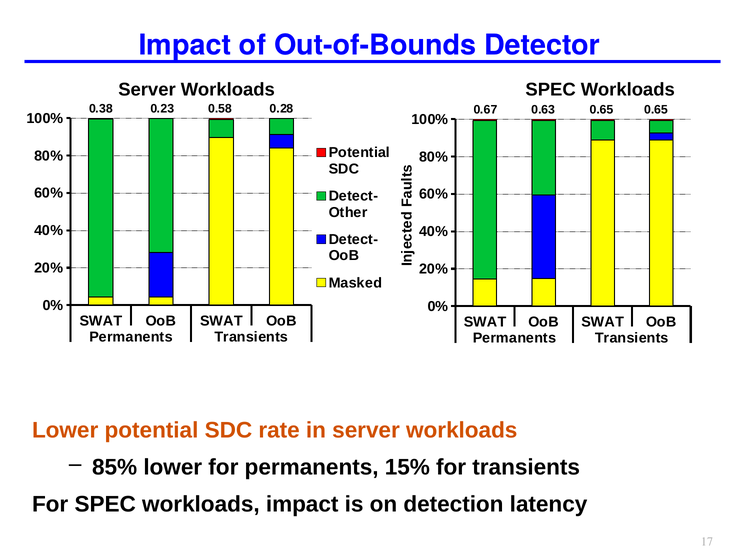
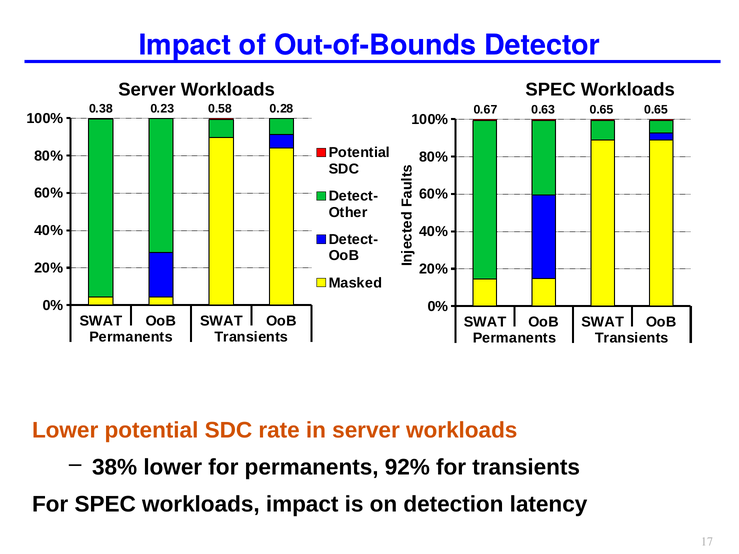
85%: 85% -> 38% (115, 468)
15%: 15% -> 92% (407, 468)
